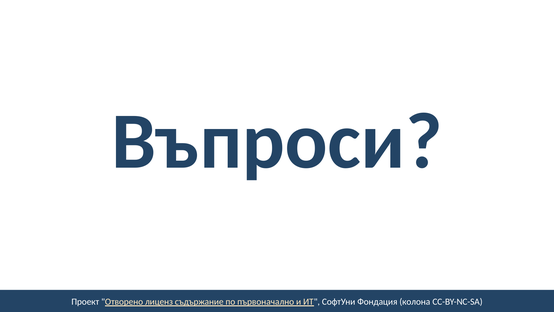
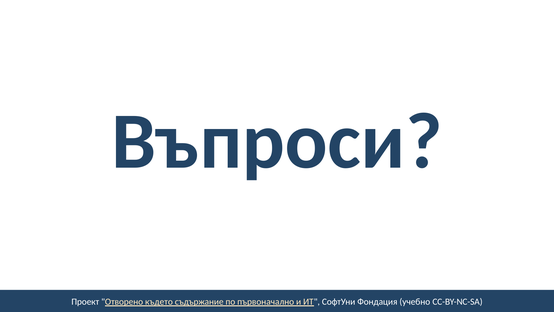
лиценз: лиценз -> където (159, 302)
колона: колона -> учебно (415, 302)
